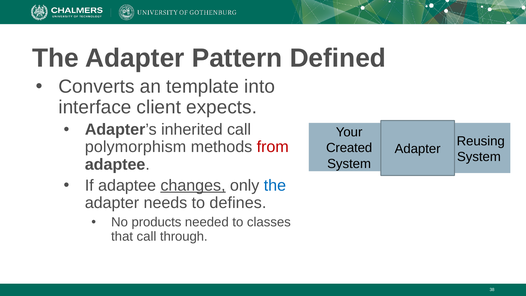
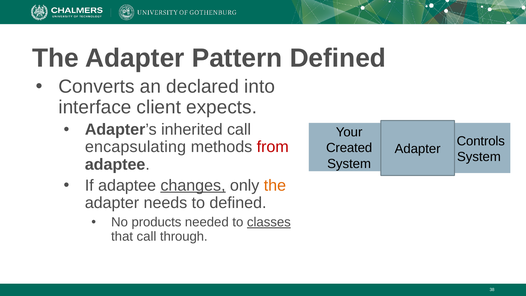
template: template -> declared (203, 87)
Reusing: Reusing -> Controls (481, 141)
polymorphism: polymorphism -> encapsulating (136, 147)
the colour: blue -> orange (275, 185)
to defines: defines -> defined (238, 203)
classes underline: none -> present (269, 222)
